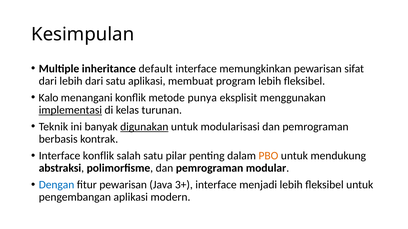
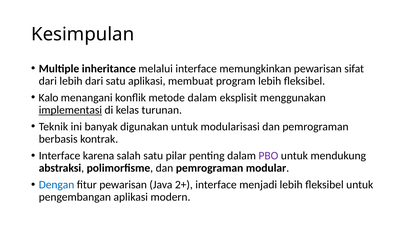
default: default -> melalui (156, 69)
metode punya: punya -> dalam (202, 98)
digunakan underline: present -> none (144, 127)
Interface konflik: konflik -> karena (99, 156)
PBO colour: orange -> purple (268, 156)
3+: 3+ -> 2+ (184, 185)
